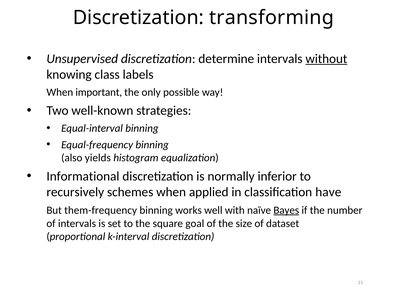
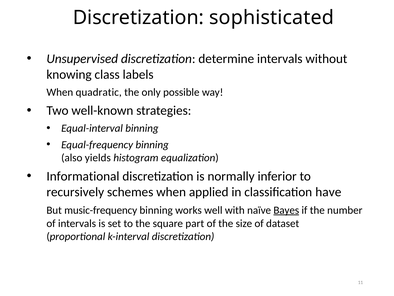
transforming: transforming -> sophisticated (272, 18)
without underline: present -> none (326, 59)
important: important -> quadratic (99, 92)
them-frequency: them-frequency -> music-frequency (101, 210)
goal: goal -> part (195, 223)
